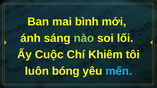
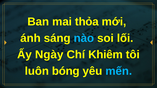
bình: bình -> thỏa (87, 22)
nào colour: light green -> light blue (84, 38)
Cuộc: Cuộc -> Ngày (49, 55)
